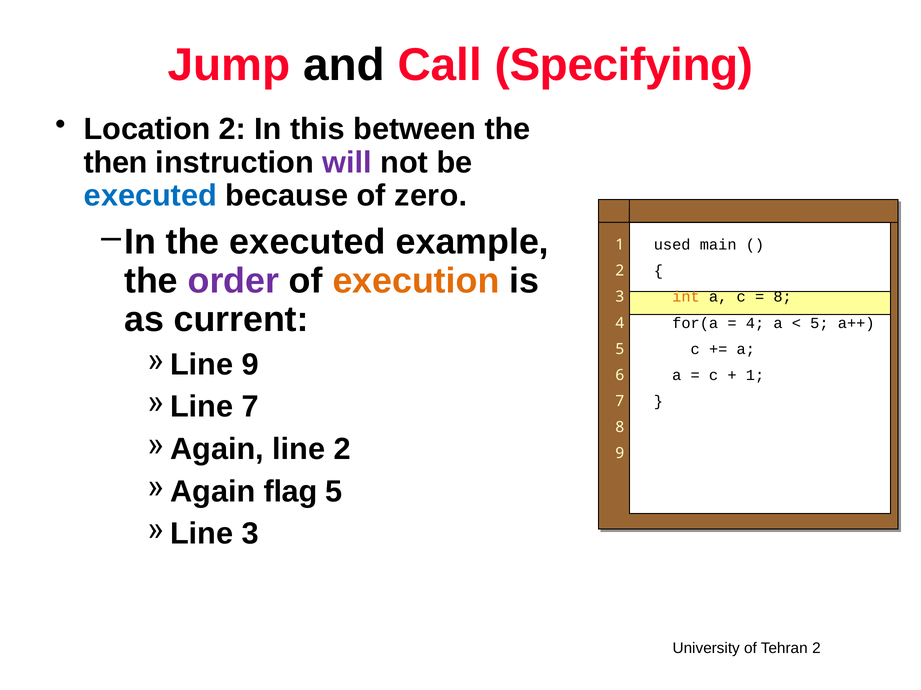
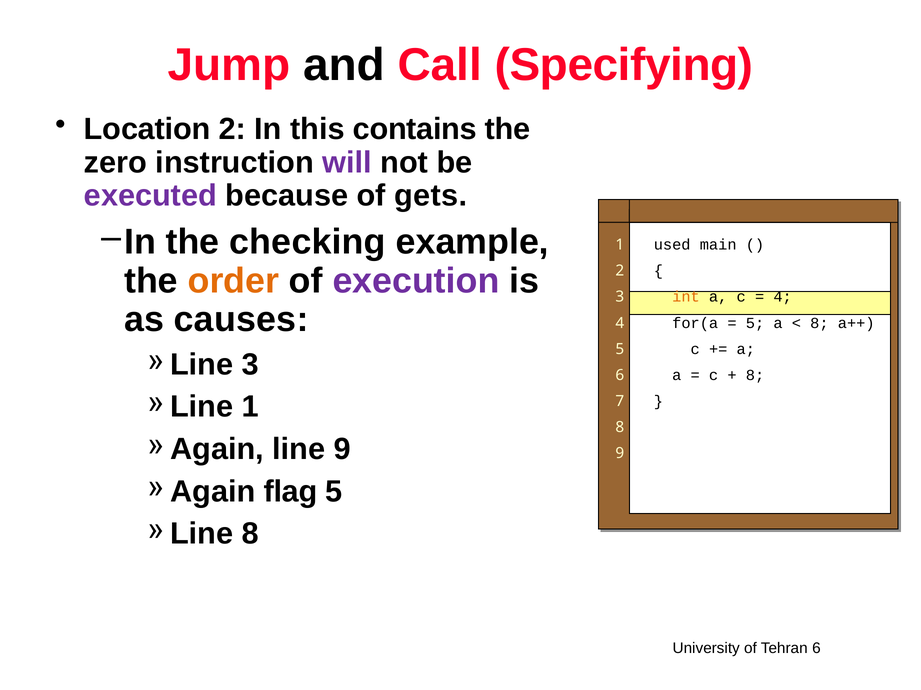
between: between -> contains (415, 129)
then: then -> zero (115, 163)
executed colour: blue -> purple (150, 196)
zero: zero -> gets (431, 196)
the executed: executed -> checking (308, 242)
order colour: purple -> orange (233, 281)
execution colour: orange -> purple (416, 281)
8: 8 -> 4 (783, 297)
current: current -> causes (241, 320)
4: 4 -> 5 (755, 323)
5: 5 -> 8 (819, 323)
9: 9 -> 3 (250, 365)
1: 1 -> 8 (755, 376)
7: 7 -> 1 (250, 407)
line 2: 2 -> 9 (342, 450)
3: 3 -> 8 (250, 534)
2: 2 -> 6 (816, 649)
